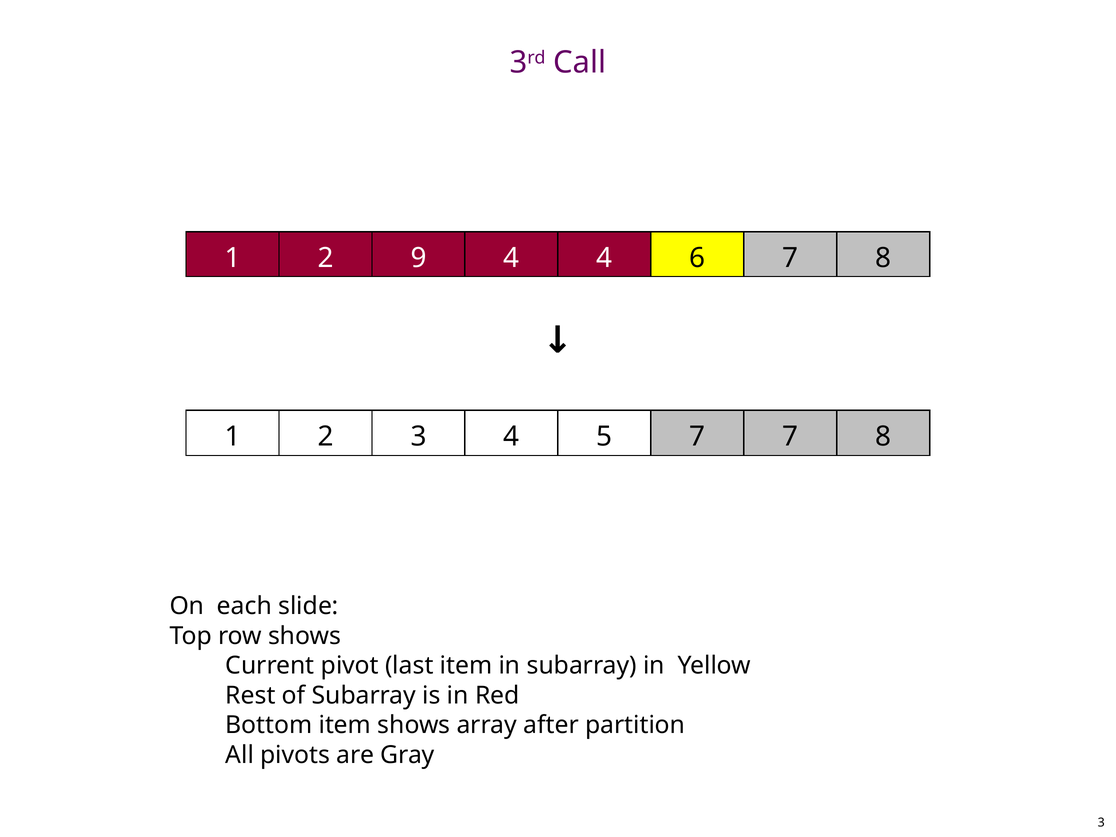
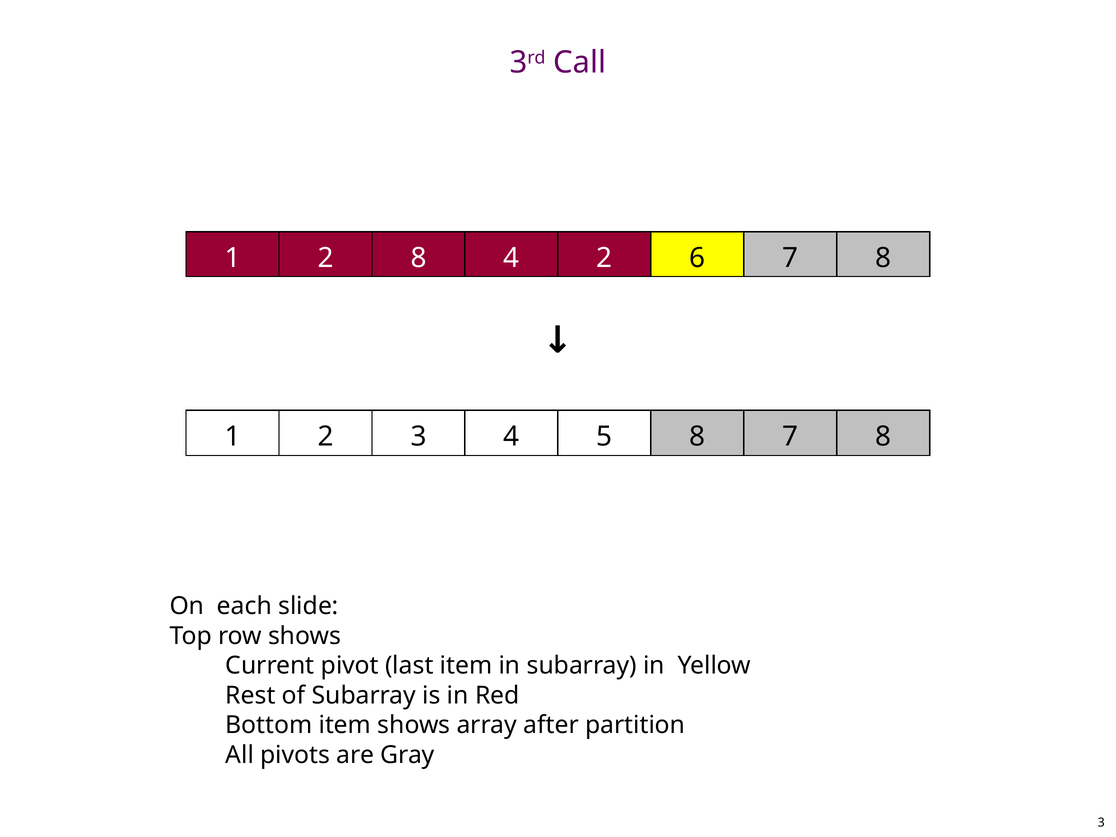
2 9: 9 -> 8 (418, 258)
4 4: 4 -> 2 (604, 258)
5 7: 7 -> 8 (697, 436)
